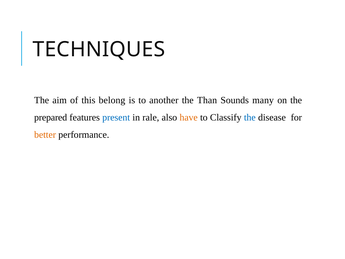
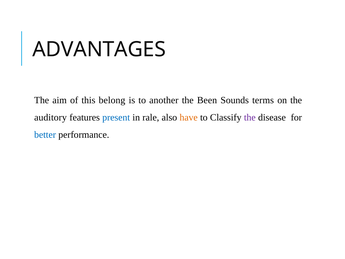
TECHNIQUES: TECHNIQUES -> ADVANTAGES (99, 49)
Than: Than -> Been (207, 100)
many: many -> terms (263, 100)
prepared: prepared -> auditory (51, 117)
the colour: blue -> purple (250, 117)
better colour: orange -> blue (45, 135)
